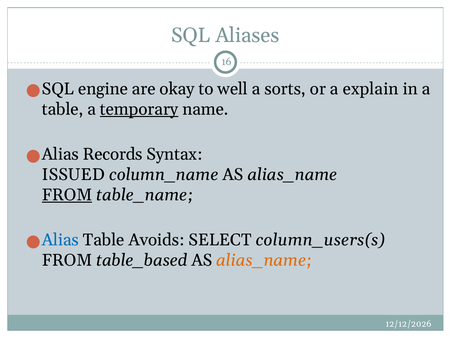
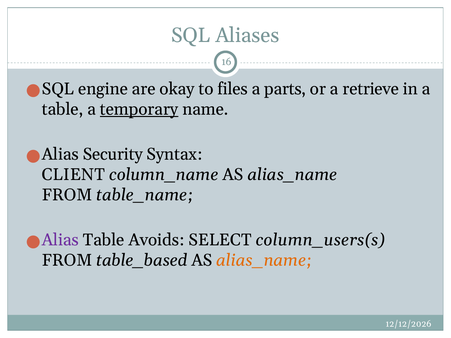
well: well -> files (233, 89)
sorts: sorts -> parts (285, 89)
explain: explain -> retrieve (371, 89)
Records: Records -> Security (113, 154)
ISSUED: ISSUED -> CLIENT (73, 175)
FROM underline: present -> none (67, 195)
Alias colour: blue -> purple (60, 240)
